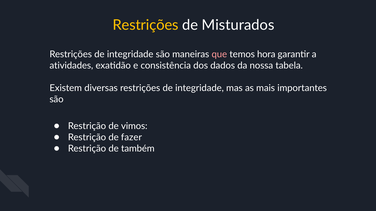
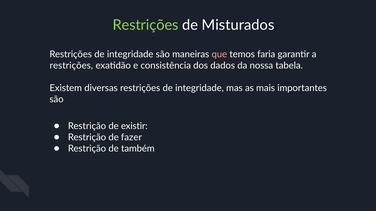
Restrições colour: yellow -> light green (146, 25)
hora: hora -> faria (266, 54)
atividades: atividades -> restrições (71, 66)
vimos: vimos -> existir (134, 126)
